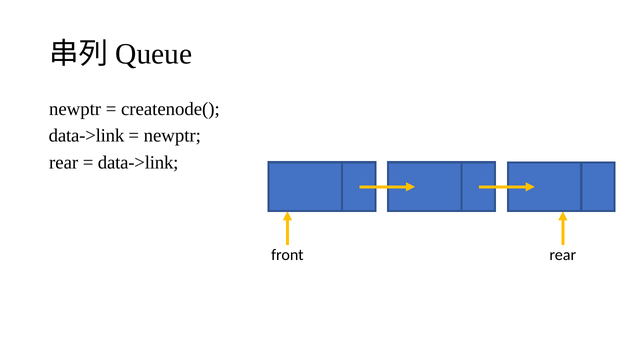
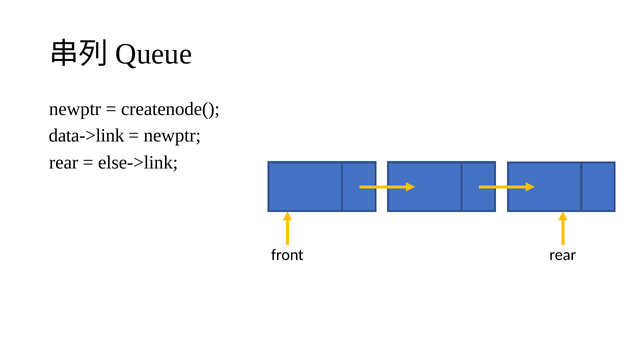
data->link: data->link -> else->link (138, 163)
